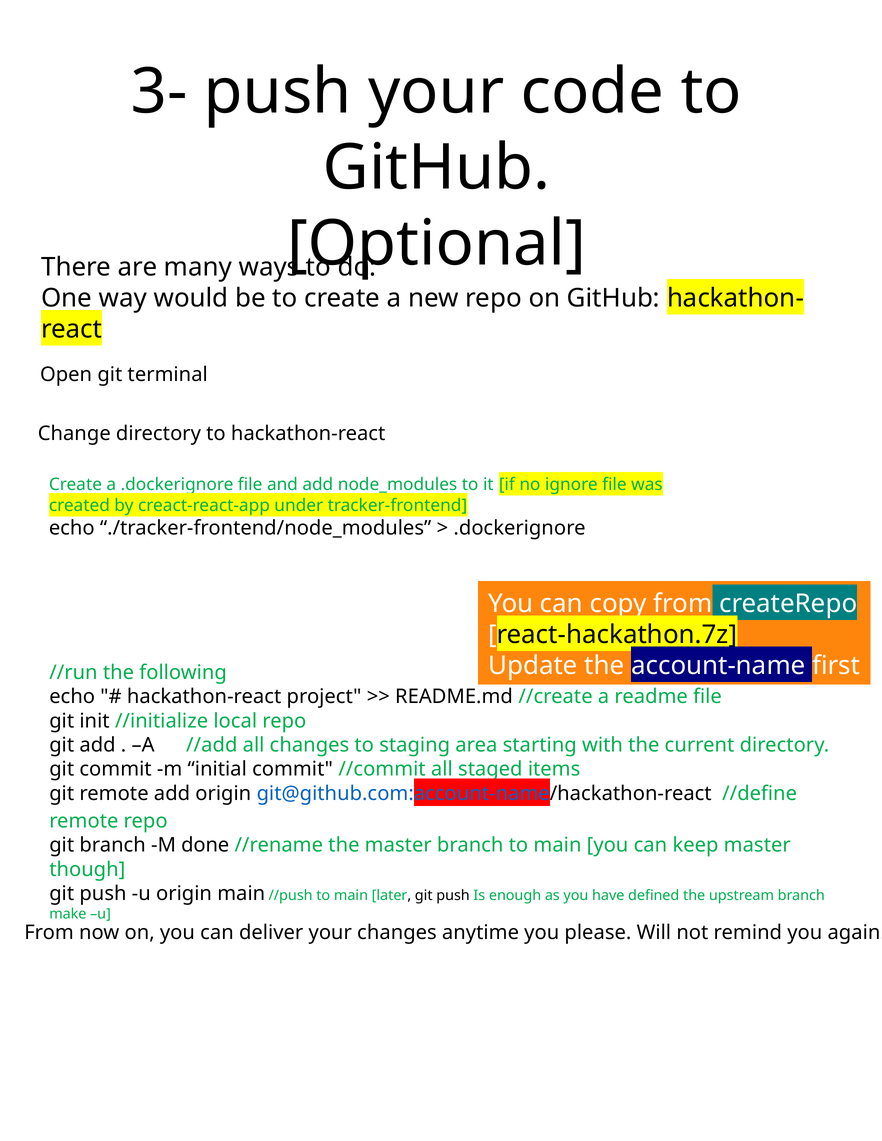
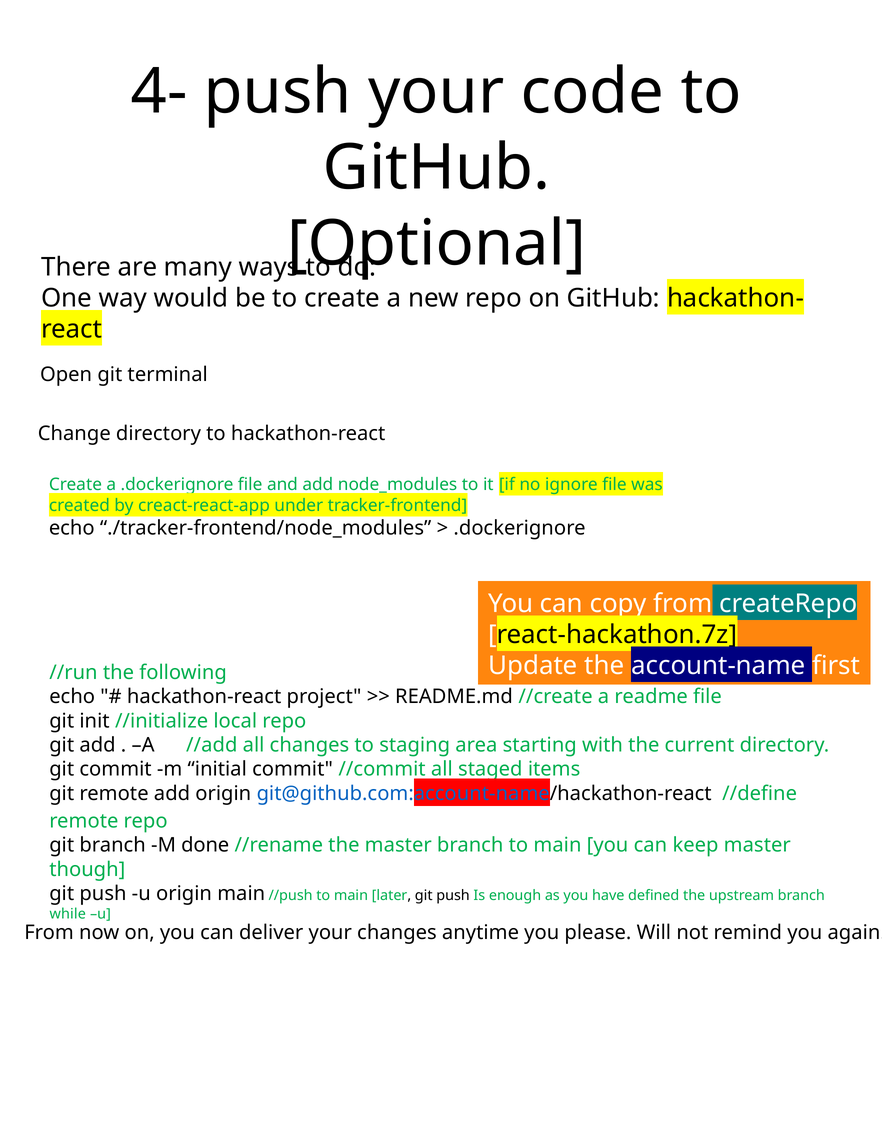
3-: 3- -> 4- (159, 92)
make: make -> while (68, 914)
